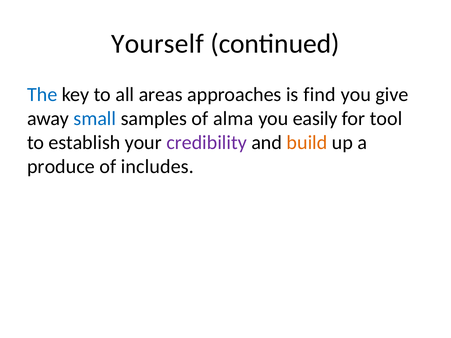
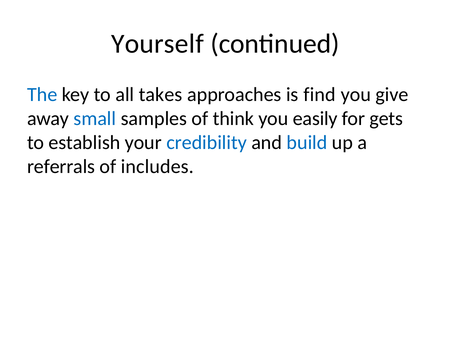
areas: areas -> takes (161, 95)
alma: alma -> think (233, 119)
tool: tool -> gets (386, 119)
credibility colour: purple -> blue (207, 143)
build colour: orange -> blue (307, 143)
produce: produce -> referrals (61, 167)
